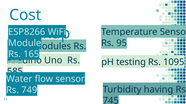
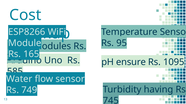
testing: testing -> ensure (131, 62)
